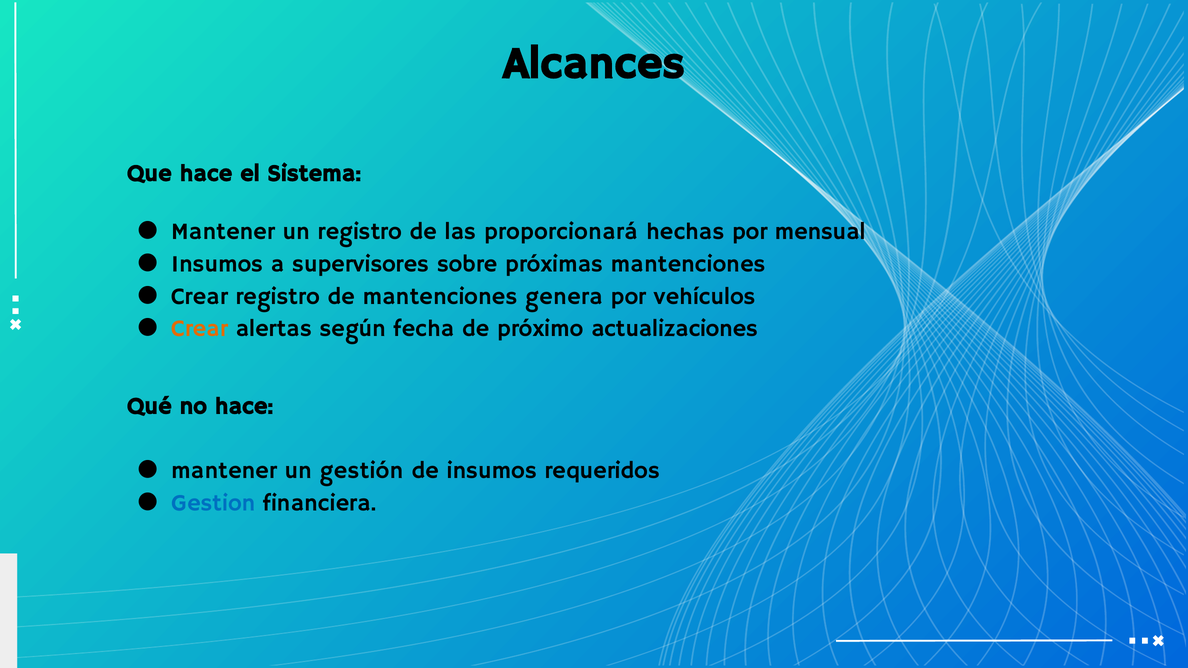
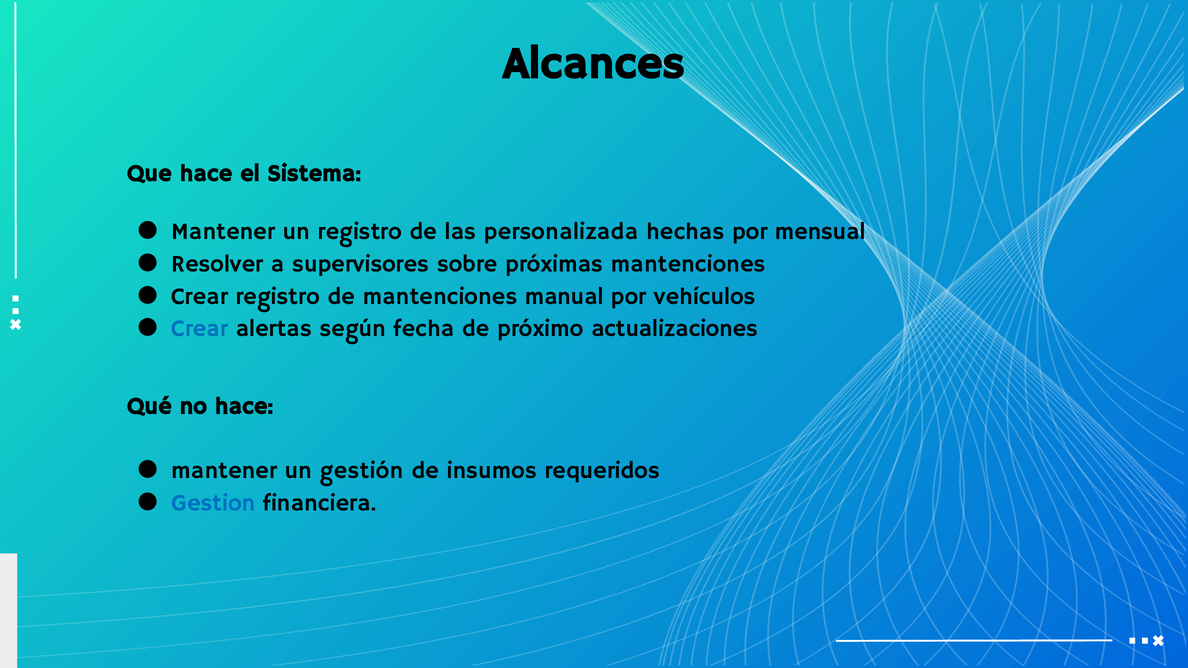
proporcionará: proporcionará -> personalizada (561, 232)
Insumos: Insumos -> Resolver (217, 264)
genera: genera -> manual (564, 296)
Crear colour: orange -> blue (200, 329)
